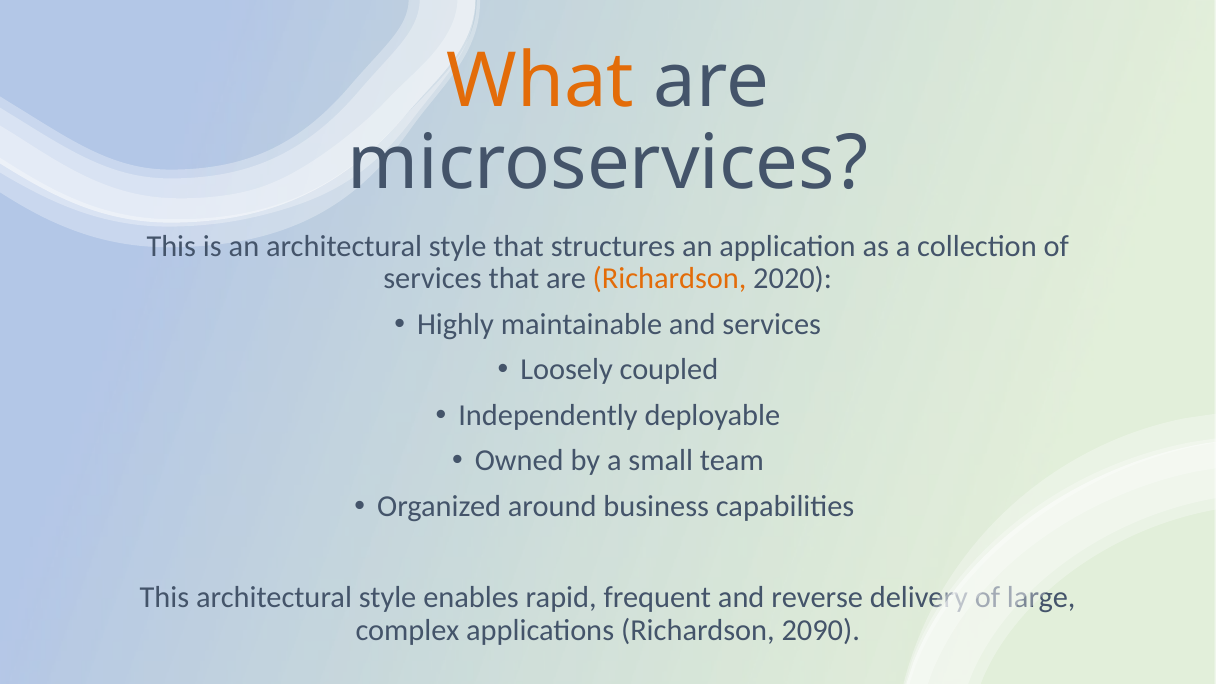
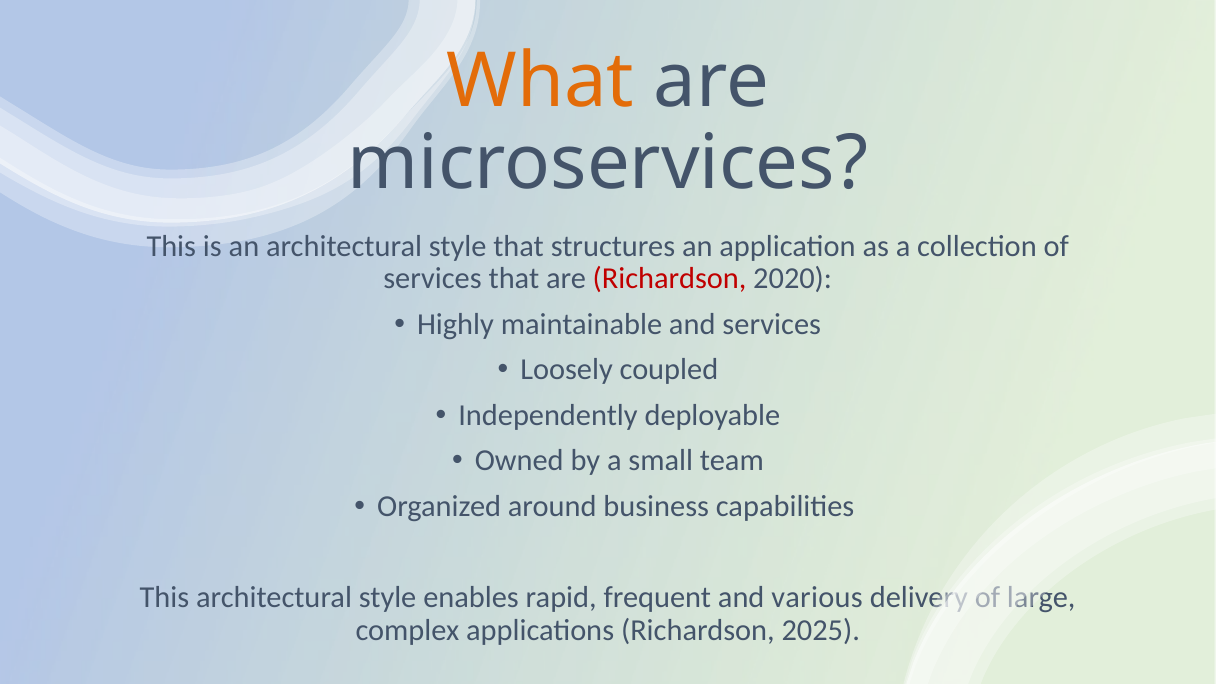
Richardson colour: orange -> red (670, 279)
reverse: reverse -> various (817, 597)
2090: 2090 -> 2025 (821, 630)
